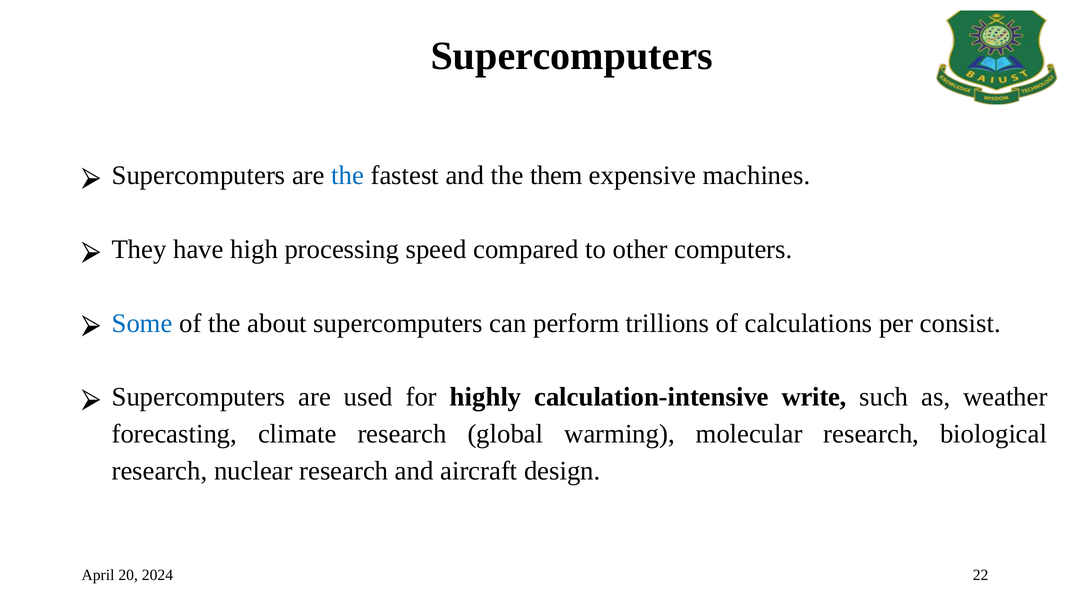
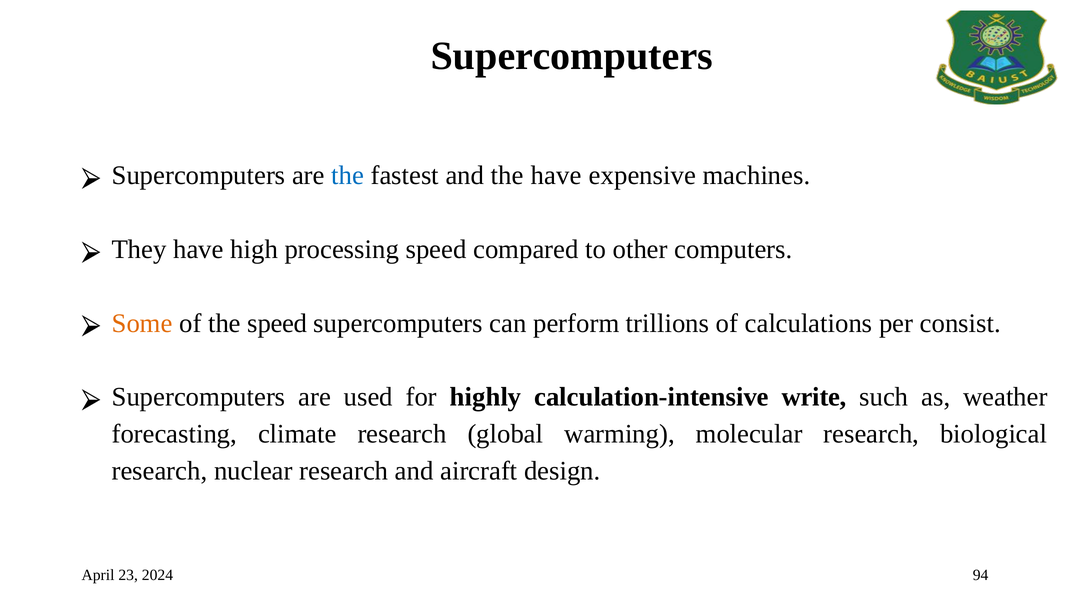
the them: them -> have (556, 176)
Some colour: blue -> orange (142, 323)
the about: about -> speed (277, 323)
20: 20 -> 23 (128, 575)
22: 22 -> 94 (981, 575)
